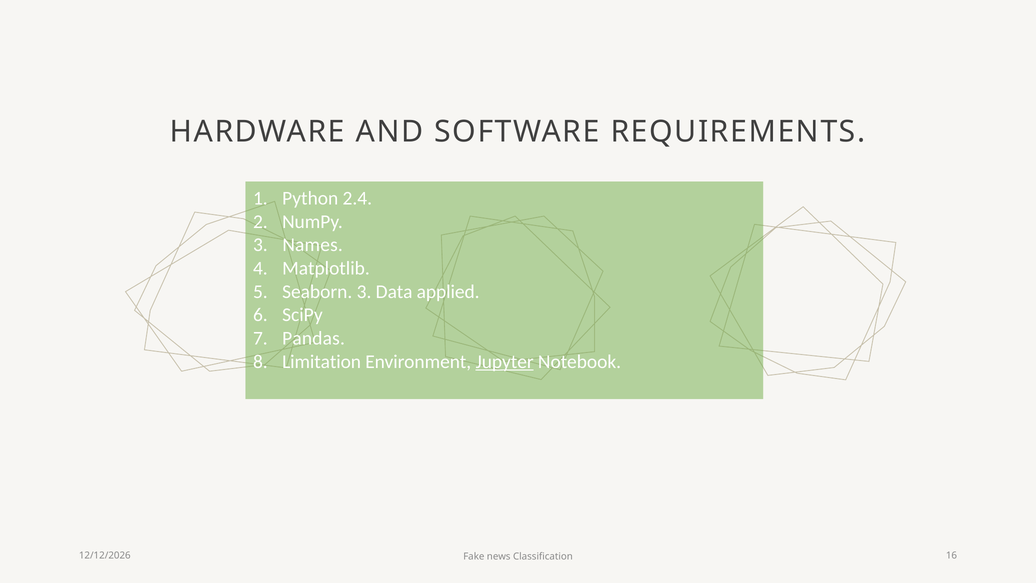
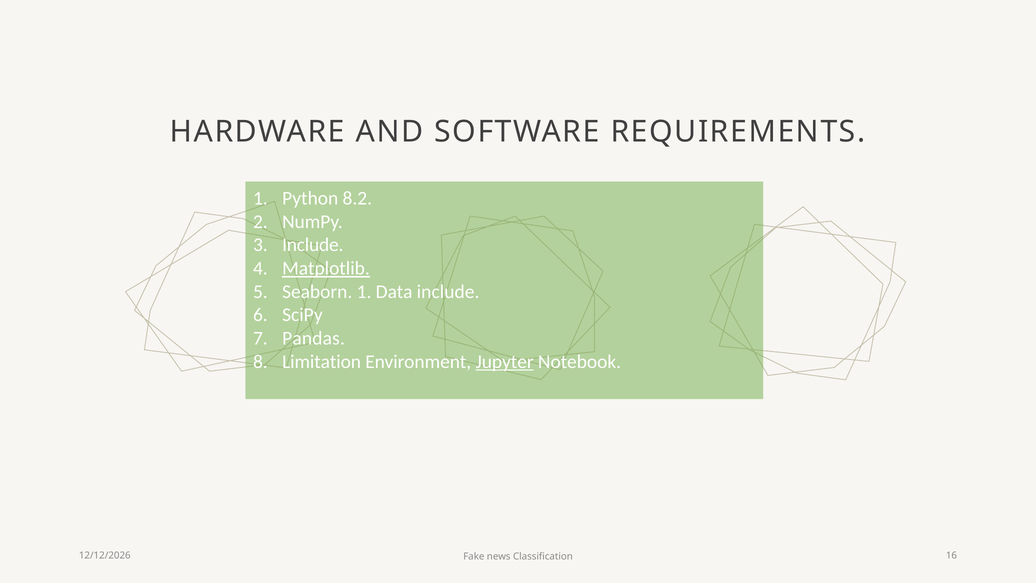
2.4: 2.4 -> 8.2 (357, 198)
Names: Names -> Include (313, 245)
Matplotlib underline: none -> present (326, 268)
Seaborn 3: 3 -> 1 (364, 292)
Data applied: applied -> include (448, 292)
